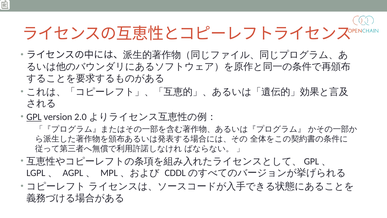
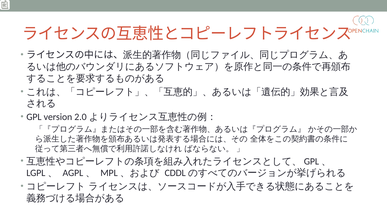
GPL underline: present -> none (34, 117)
